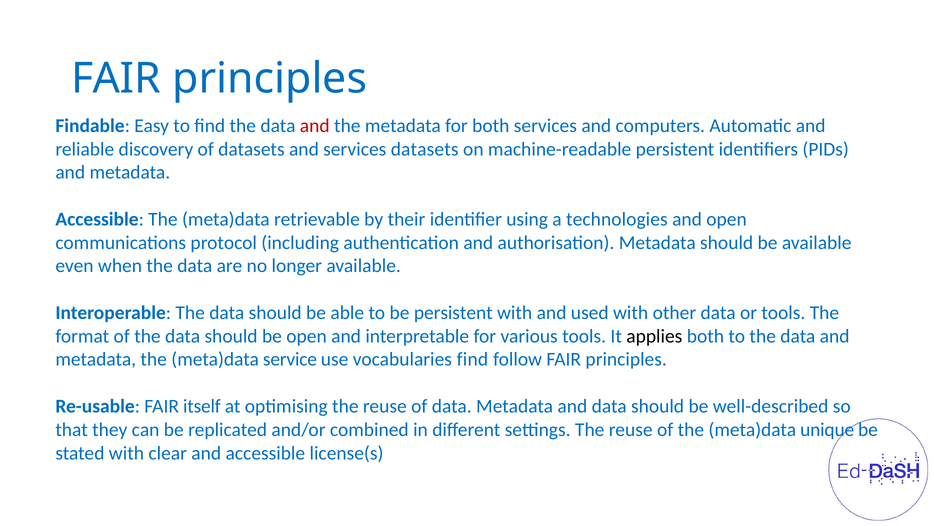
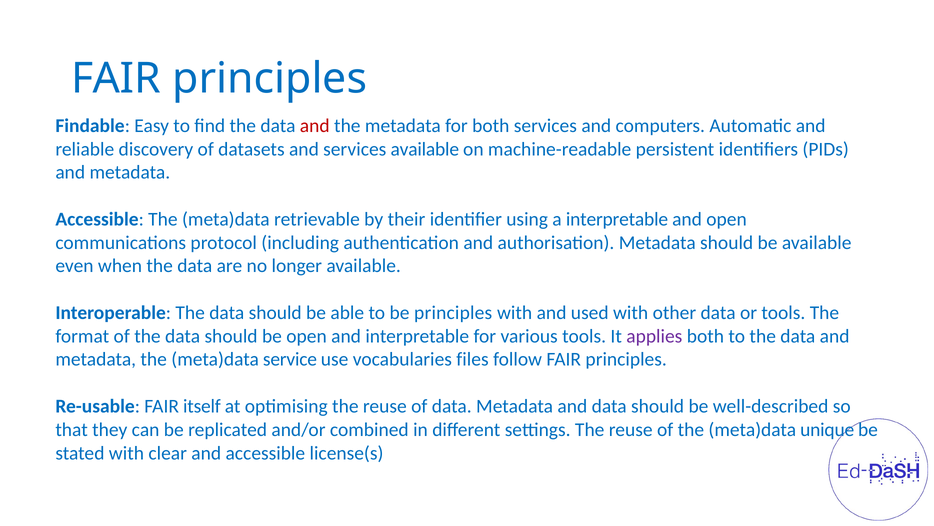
services datasets: datasets -> available (425, 149)
a technologies: technologies -> interpretable (617, 219)
be persistent: persistent -> principles (453, 312)
applies colour: black -> purple (654, 336)
vocabularies find: find -> files (473, 359)
